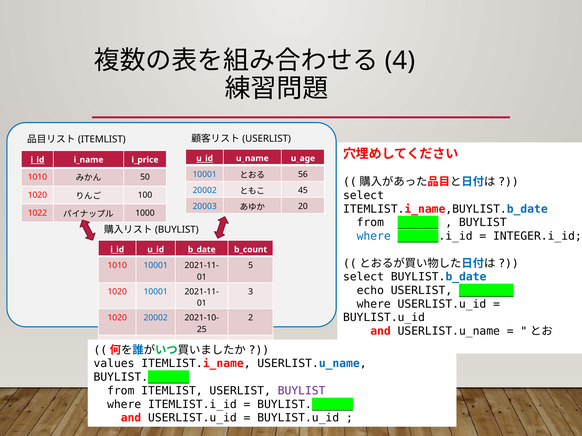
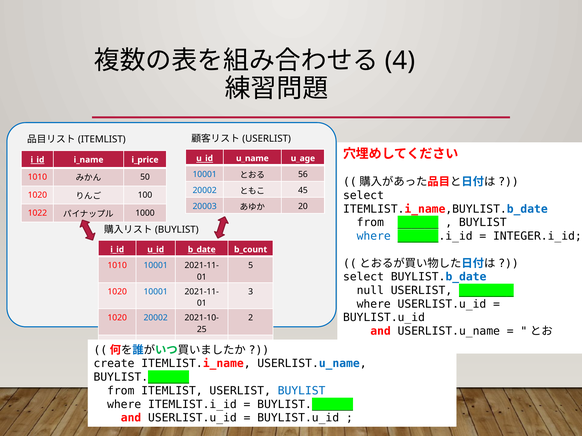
echo: echo -> null (370, 291)
values: values -> create (114, 364)
BUYLIST colour: purple -> blue (302, 391)
